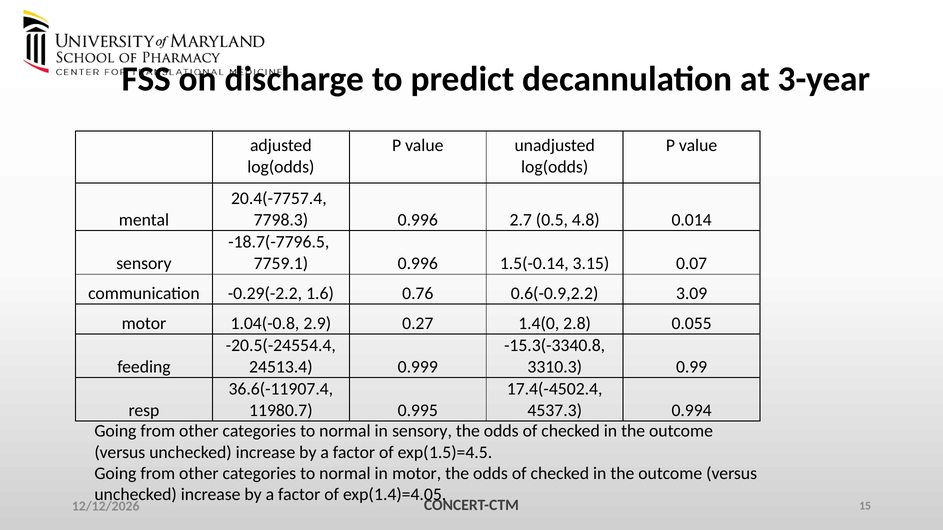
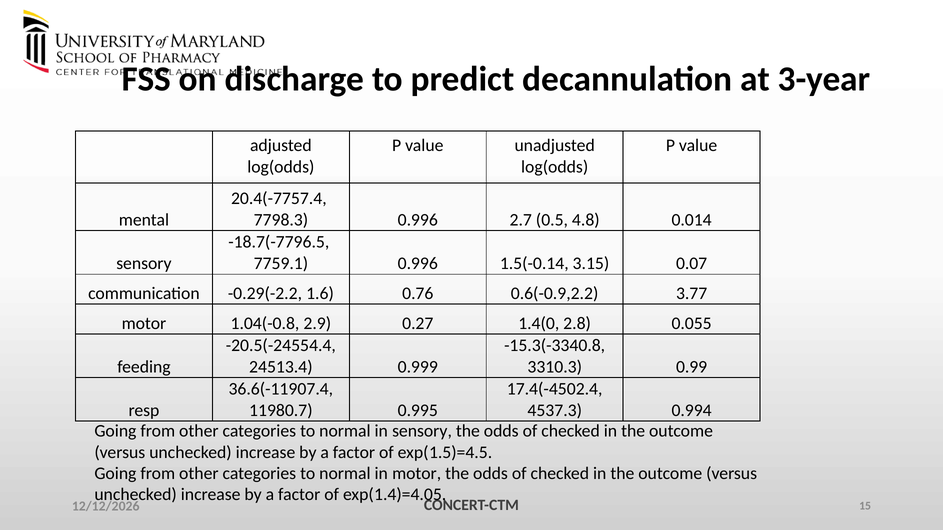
3.09: 3.09 -> 3.77 (692, 294)
